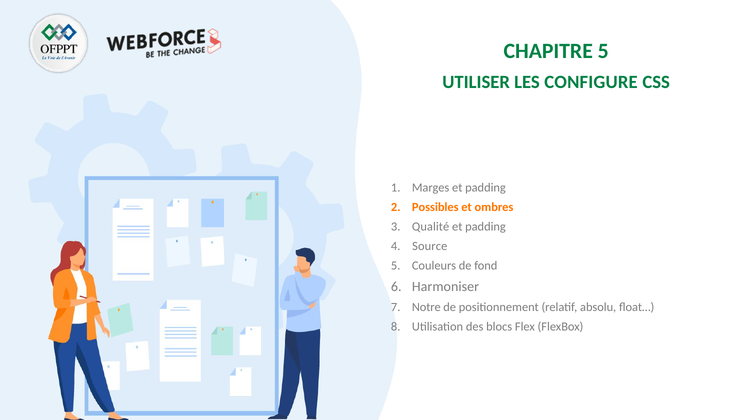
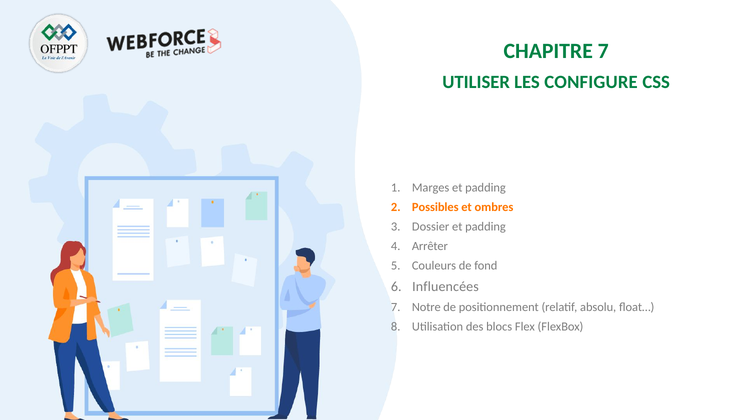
CHAPITRE 5: 5 -> 7 (603, 51)
Qualité: Qualité -> Dossier (431, 226)
Source: Source -> Arrêter (430, 246)
Harmoniser: Harmoniser -> Influencées (445, 286)
